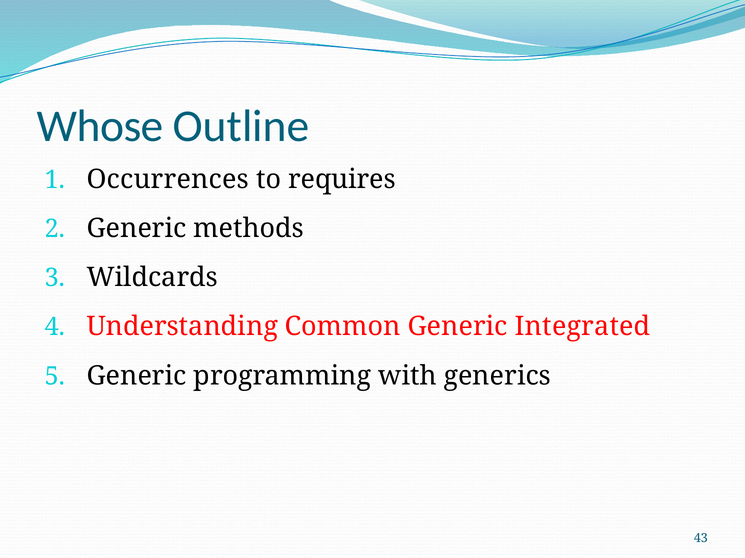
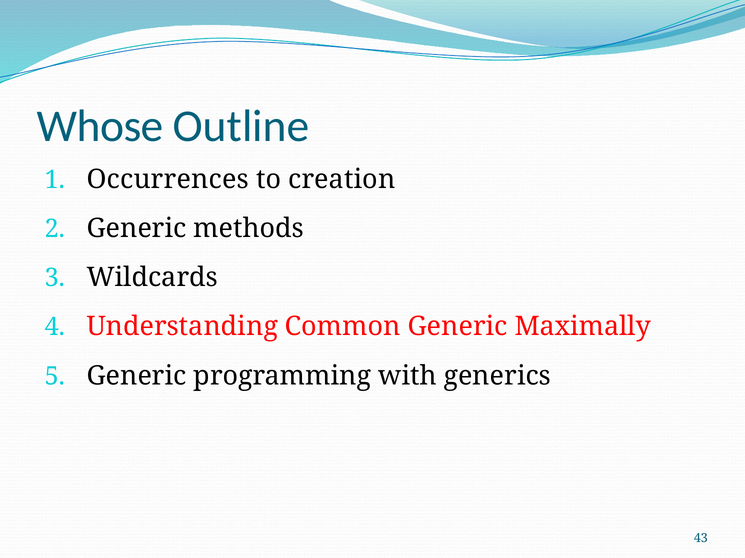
requires: requires -> creation (342, 179)
Integrated: Integrated -> Maximally (583, 327)
